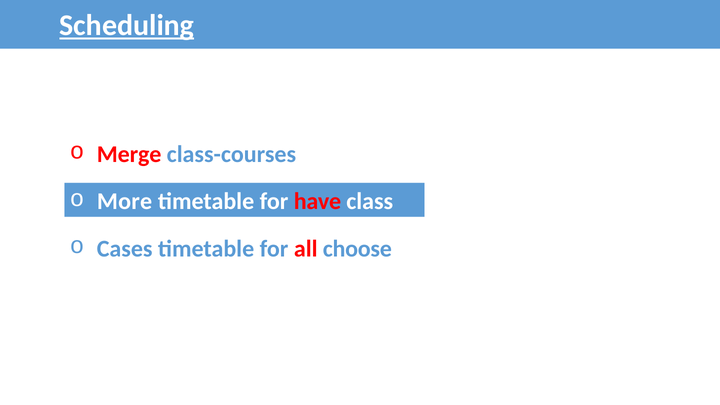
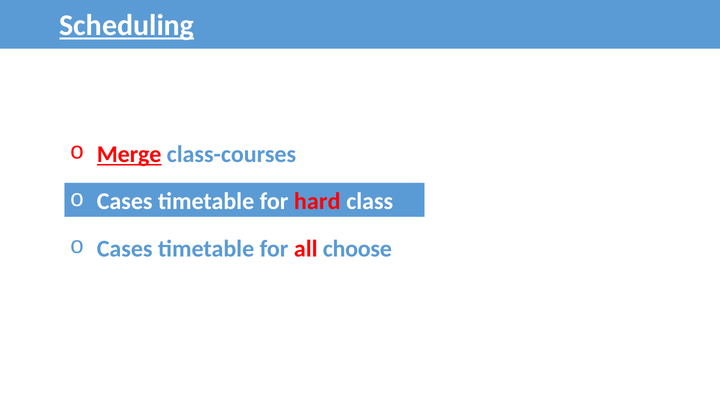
Merge underline: none -> present (129, 154)
More: More -> Cases (125, 202)
have: have -> hard (317, 202)
